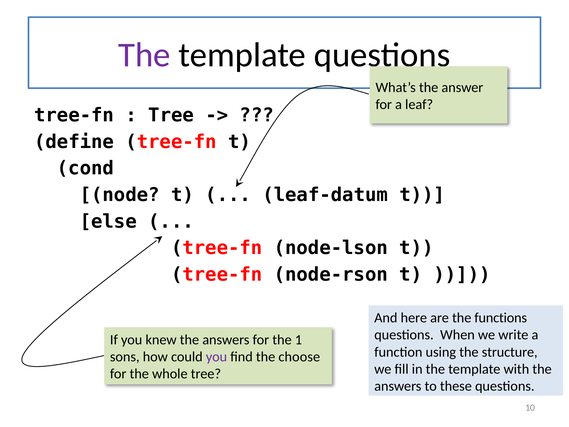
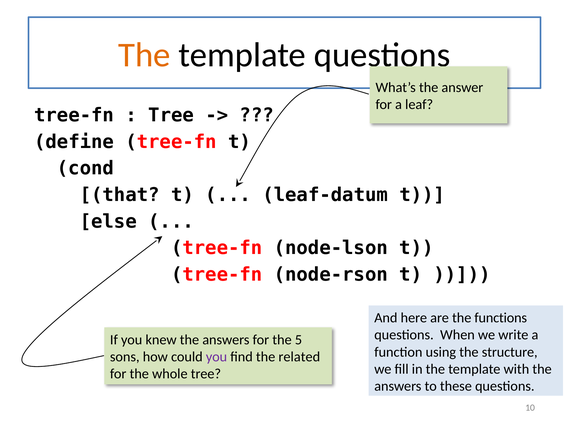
The colour: purple -> orange (144, 55)
node: node -> that (120, 195)
1: 1 -> 5 (299, 340)
choose: choose -> related (299, 357)
